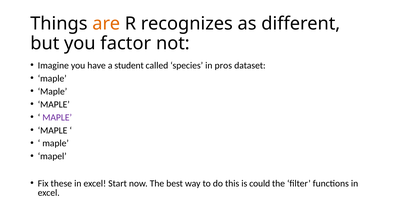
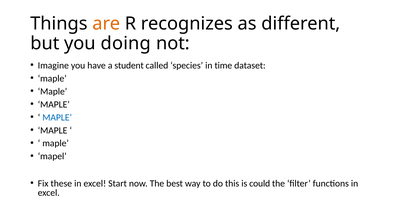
factor: factor -> doing (126, 43)
pros: pros -> time (223, 65)
MAPLE colour: purple -> blue (57, 117)
